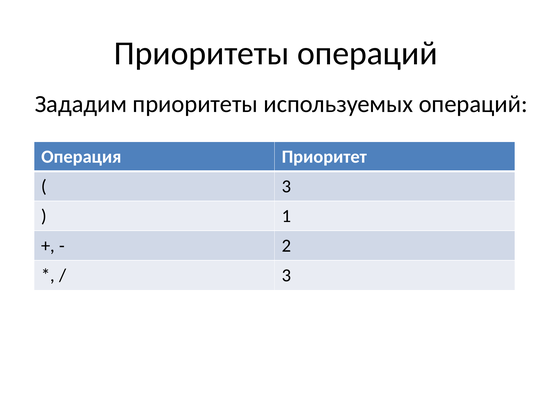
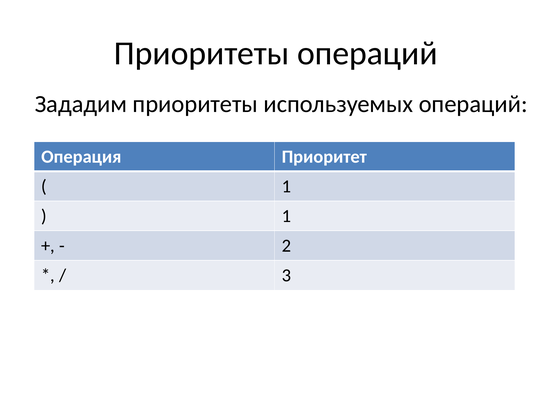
3: 3 -> 1 (286, 186)
